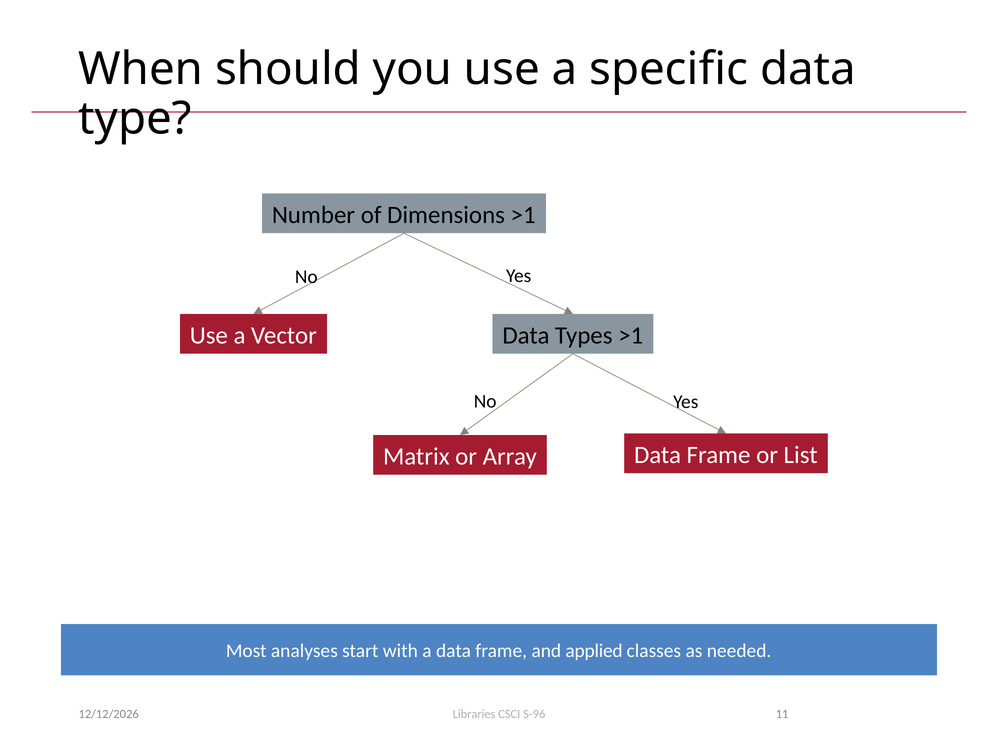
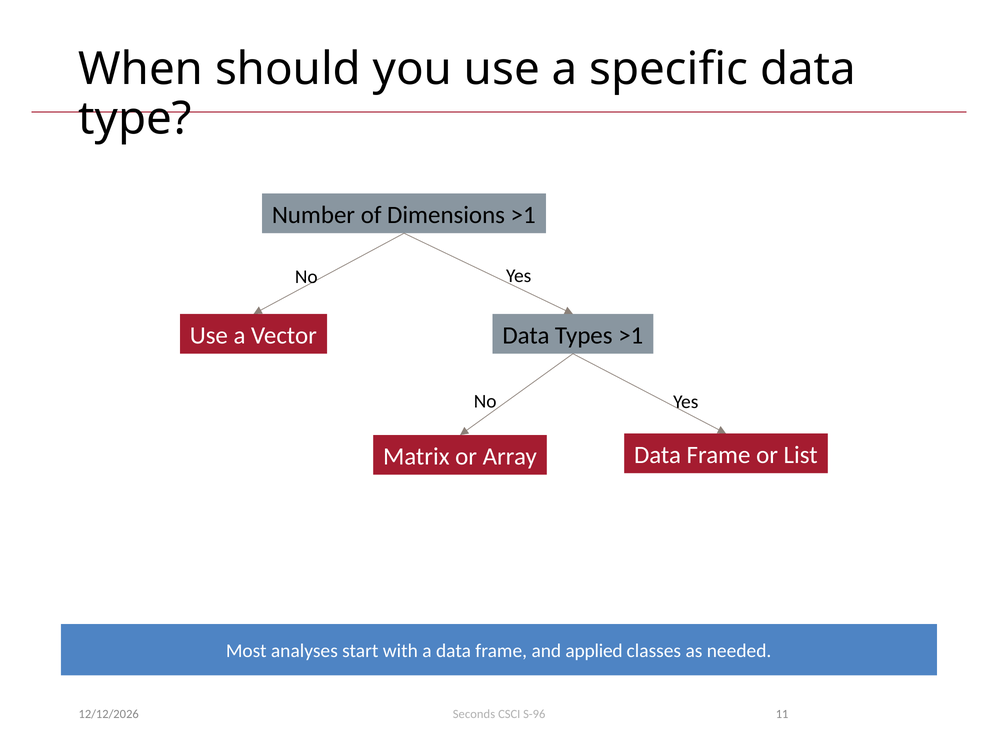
Libraries: Libraries -> Seconds (474, 714)
